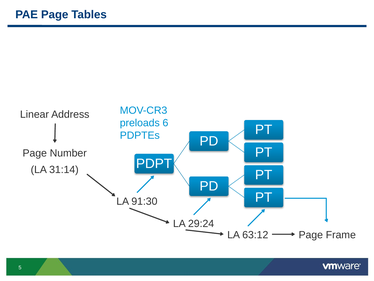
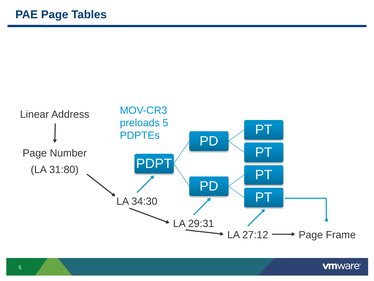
preloads 6: 6 -> 5 (165, 123)
31:14: 31:14 -> 31:80 (64, 169)
91:30: 91:30 -> 34:30 (144, 201)
29:24: 29:24 -> 29:31 (201, 223)
63:12: 63:12 -> 27:12 (255, 235)
